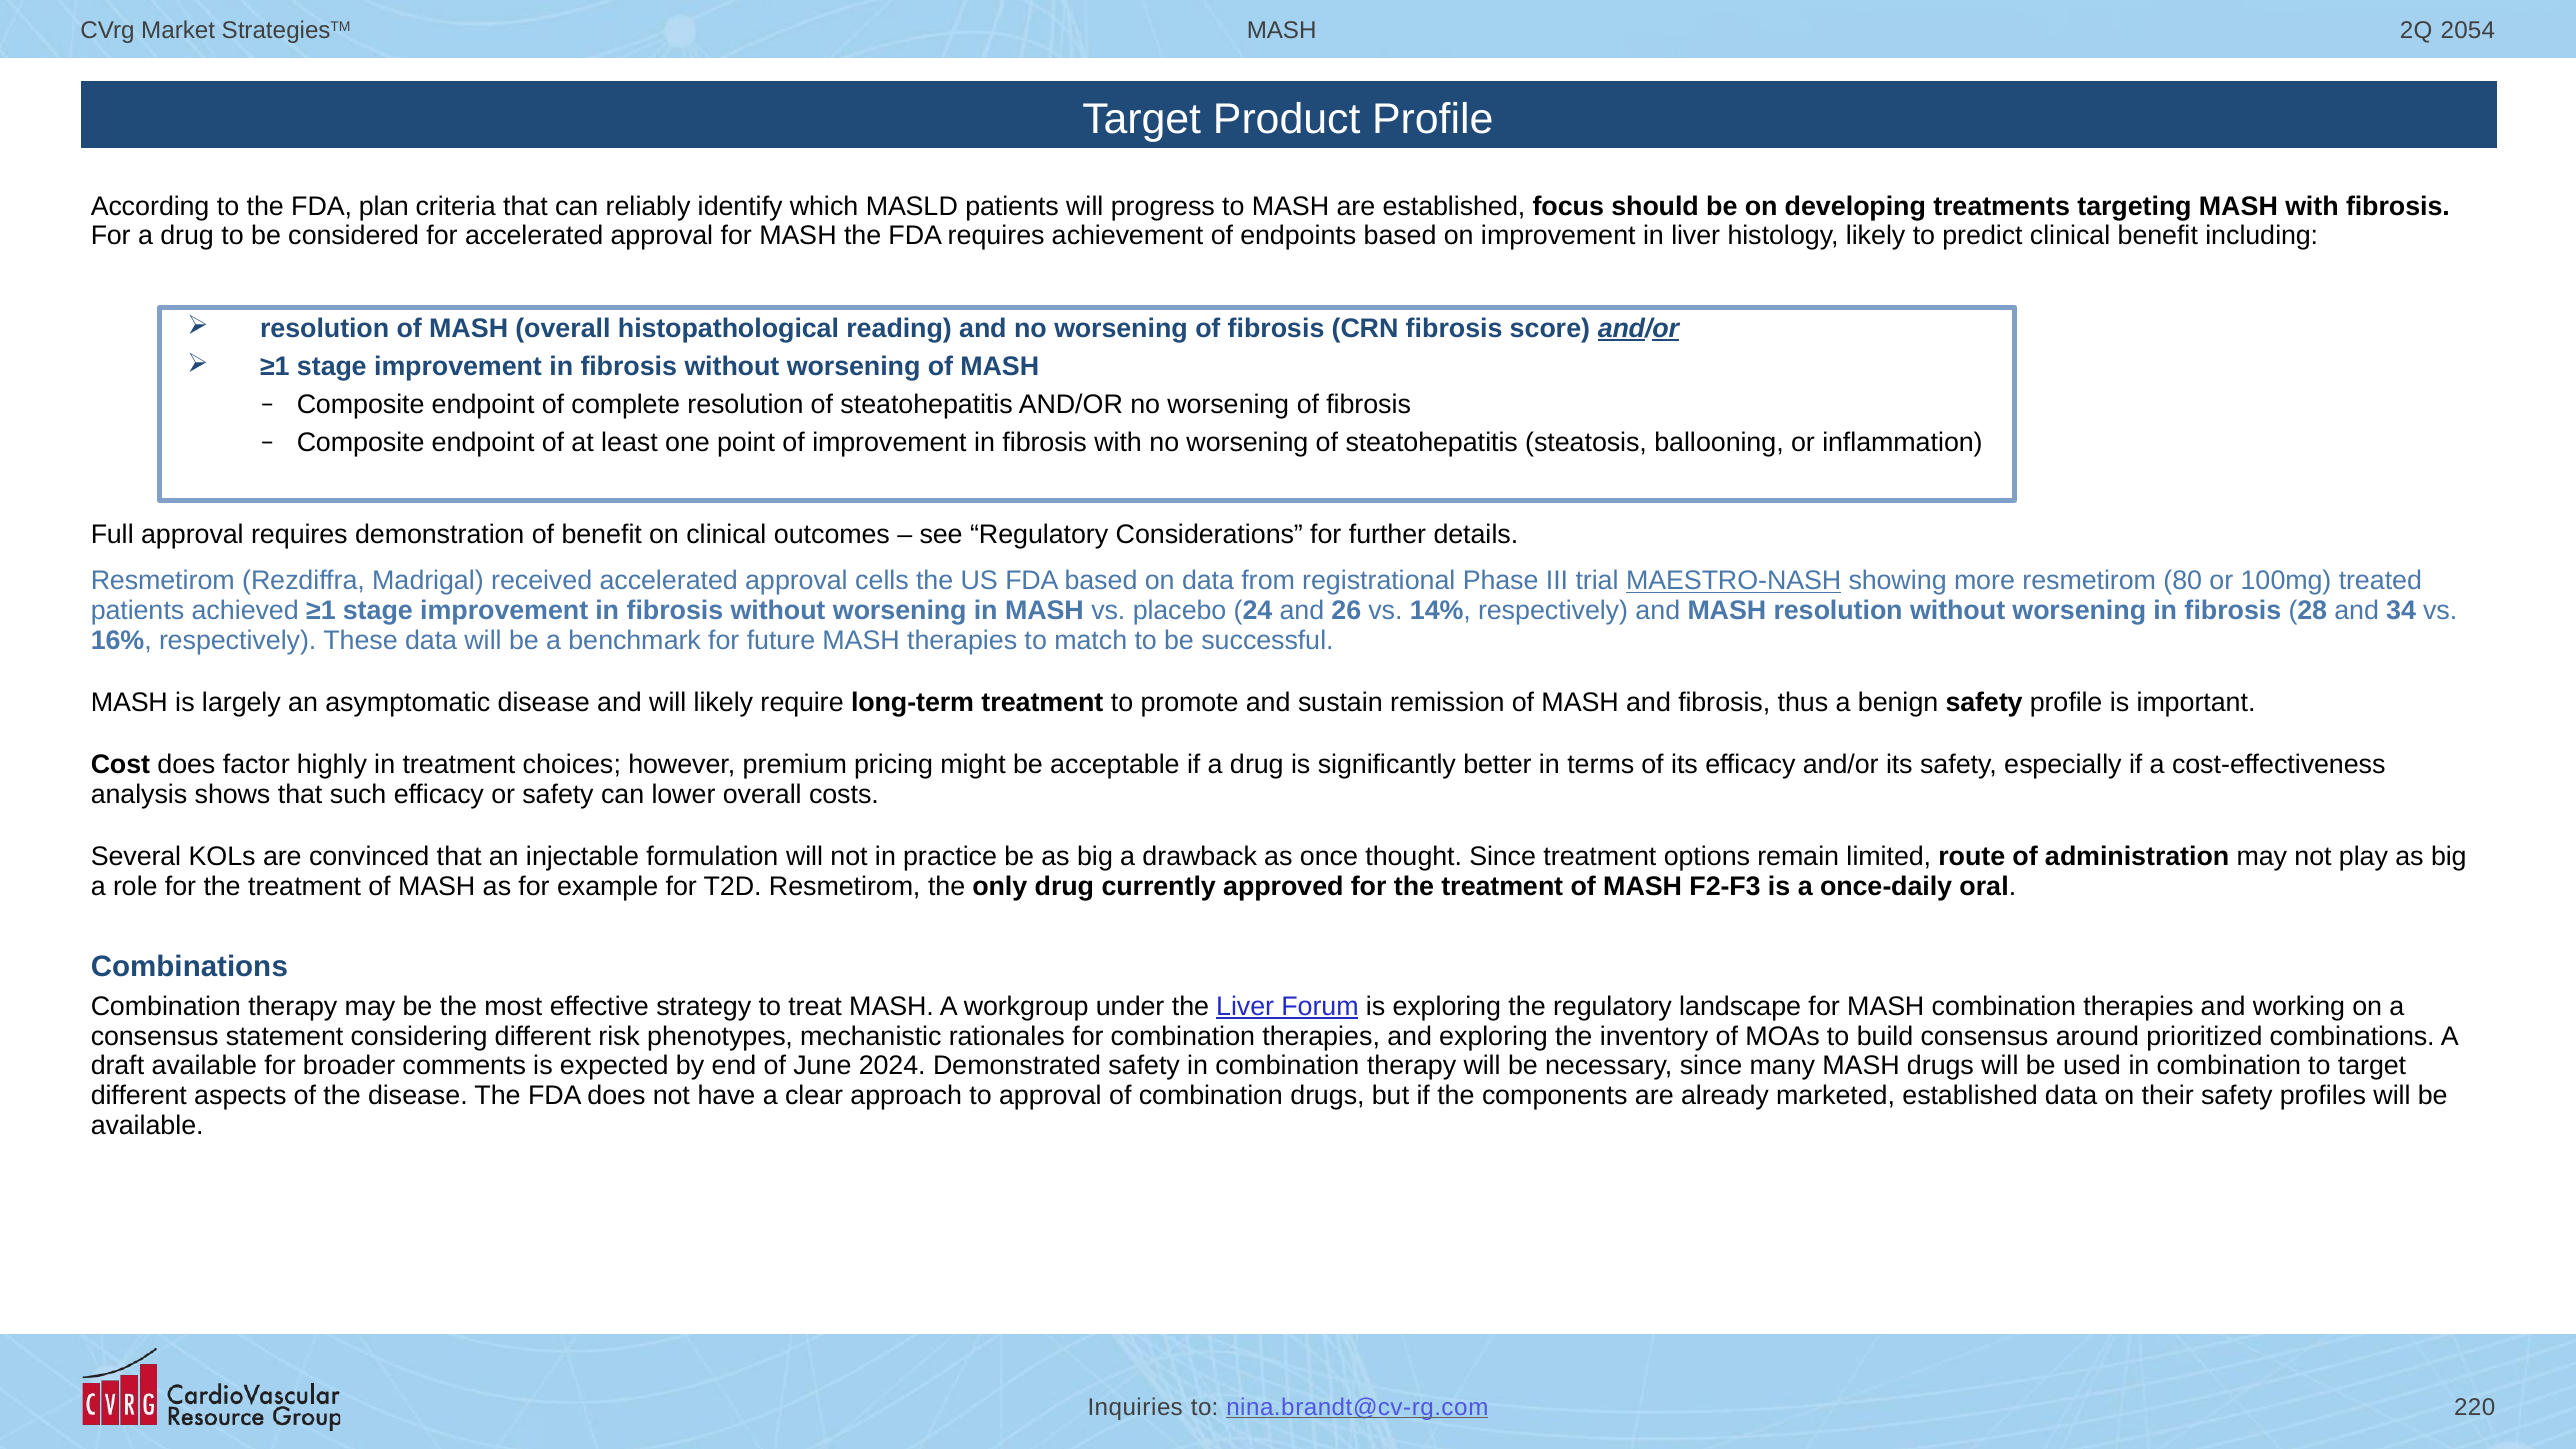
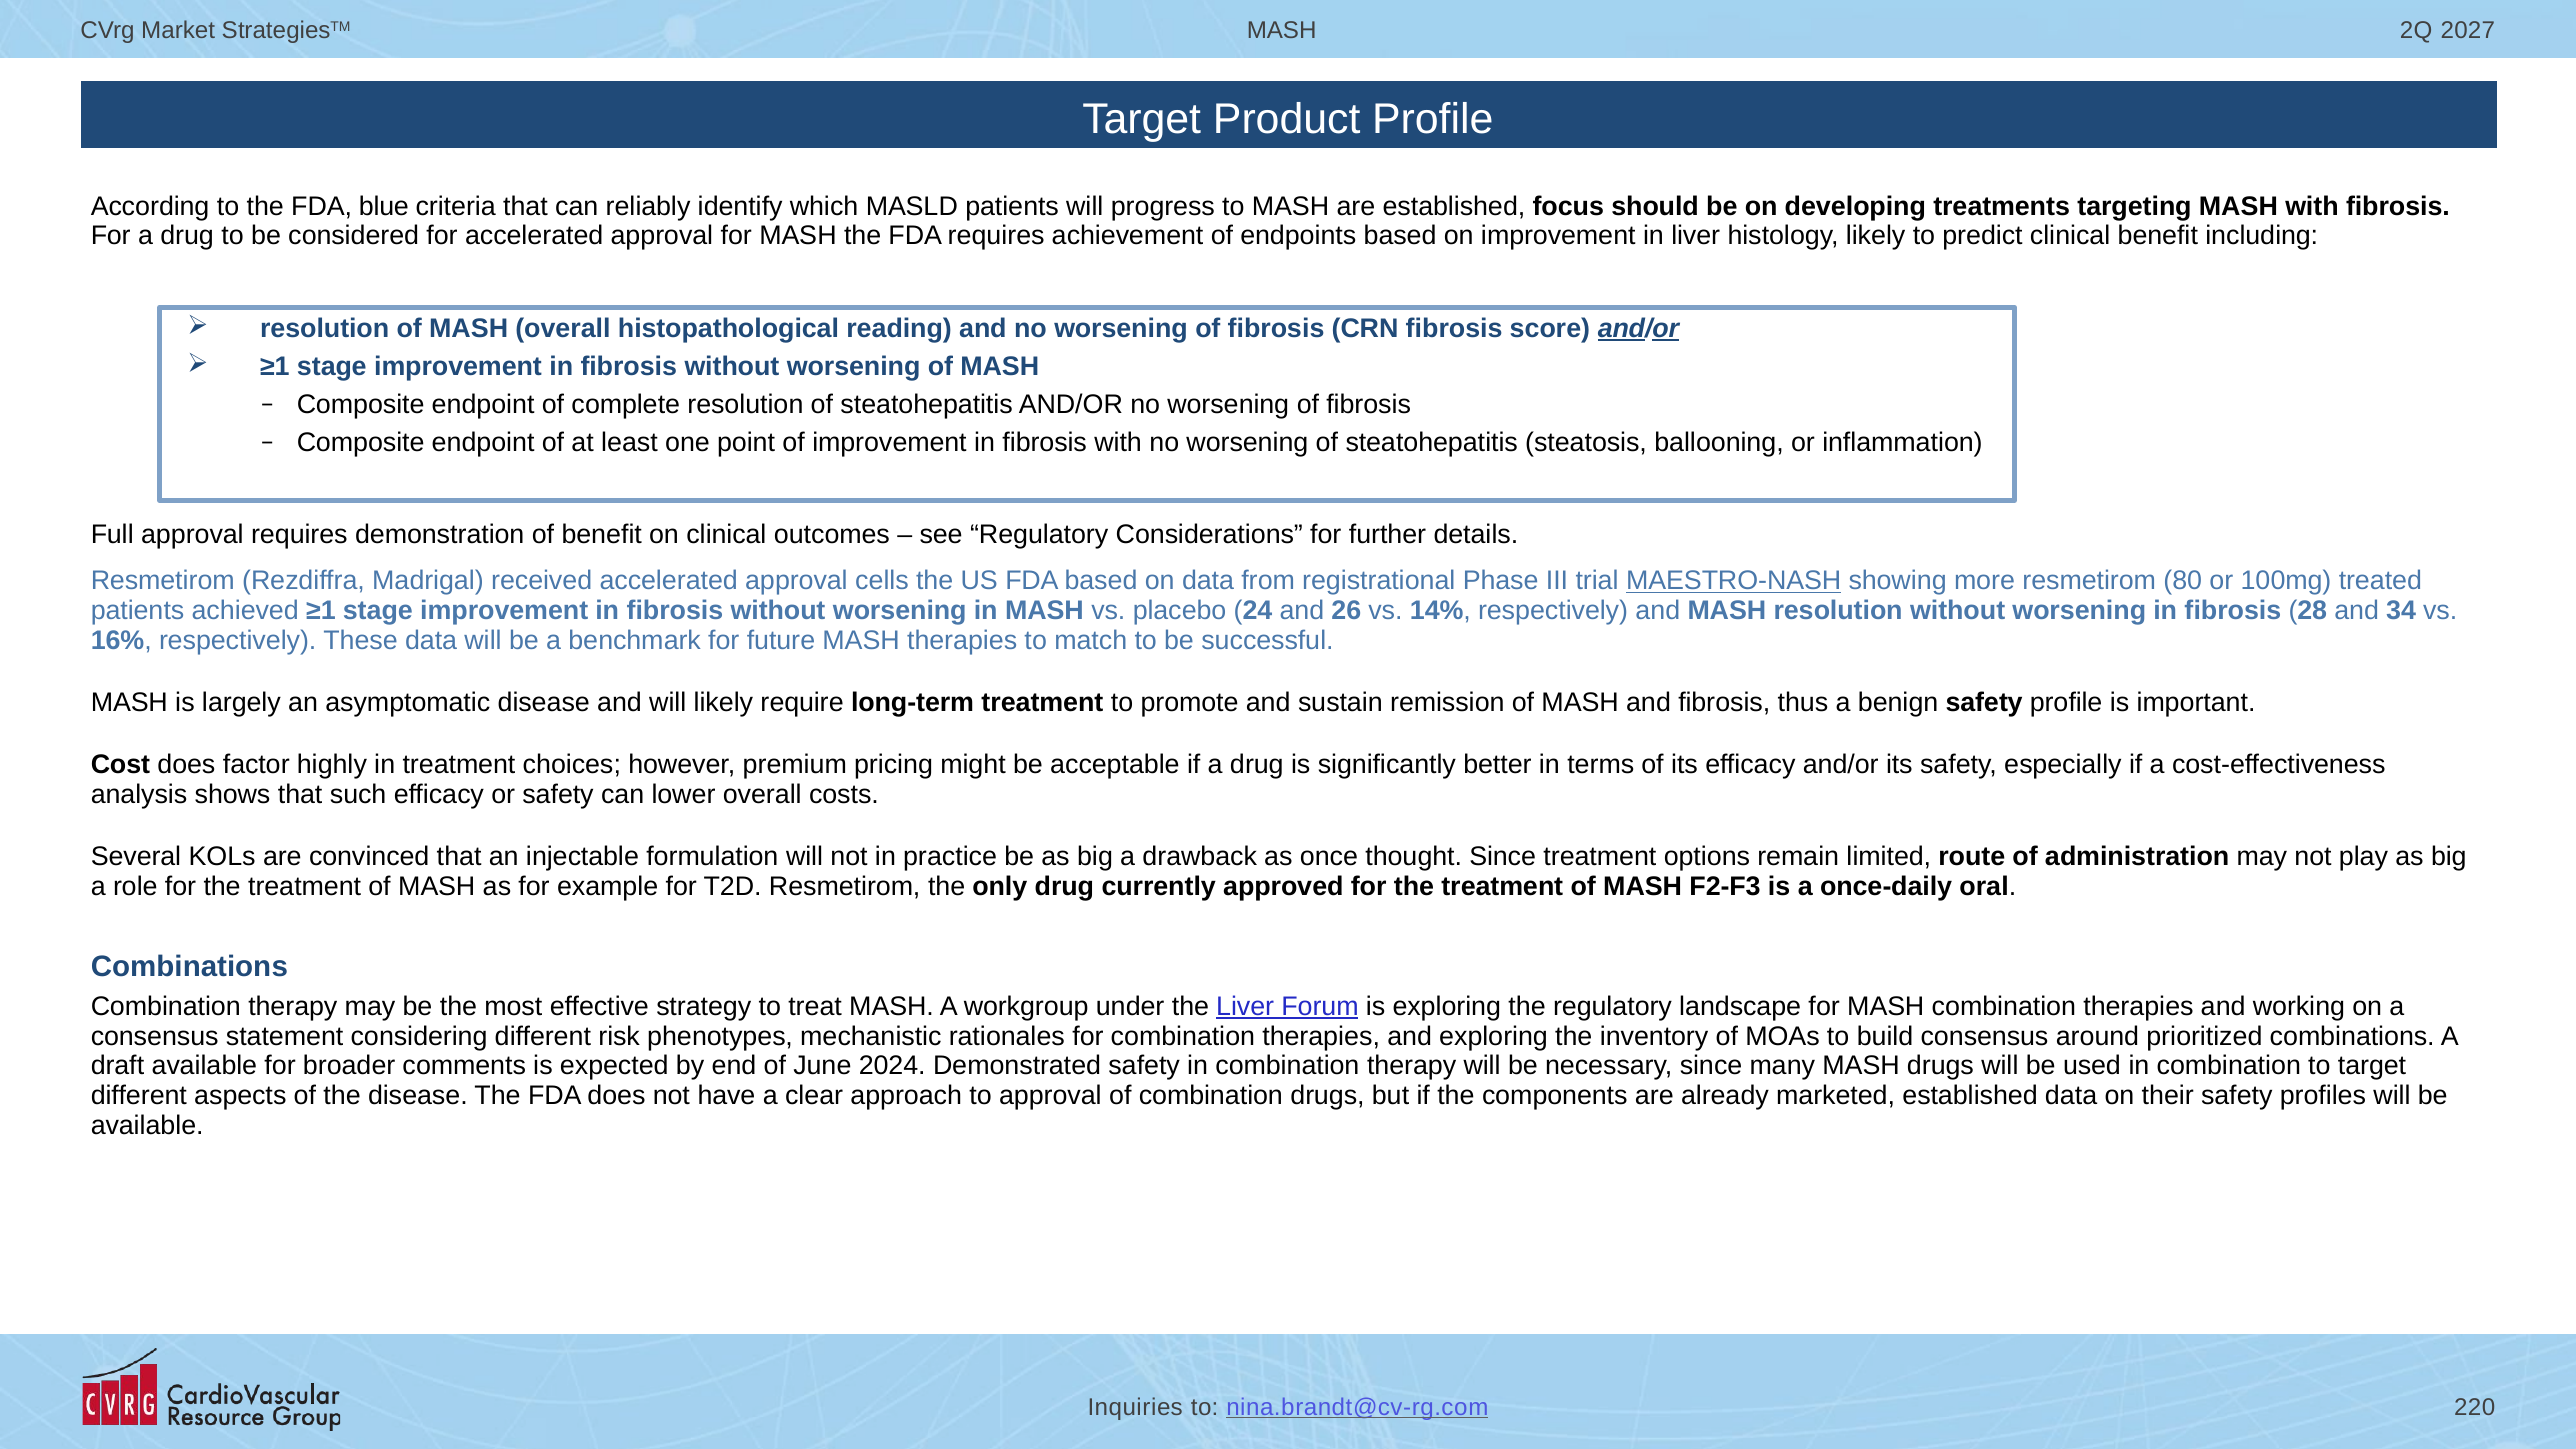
2054: 2054 -> 2027 (2468, 31)
plan: plan -> blue (384, 206)
